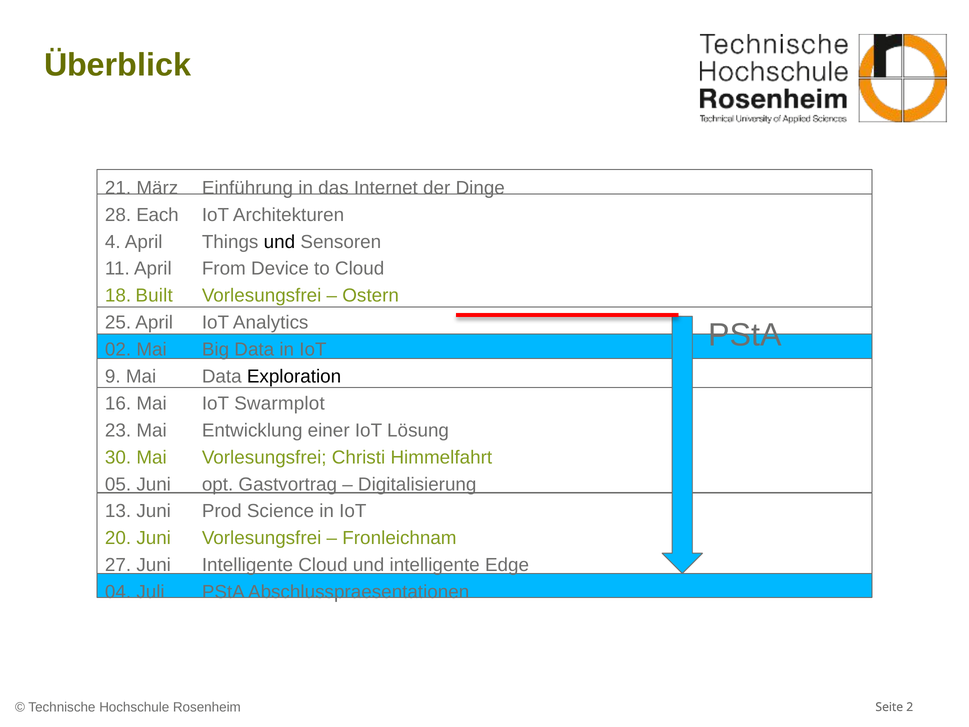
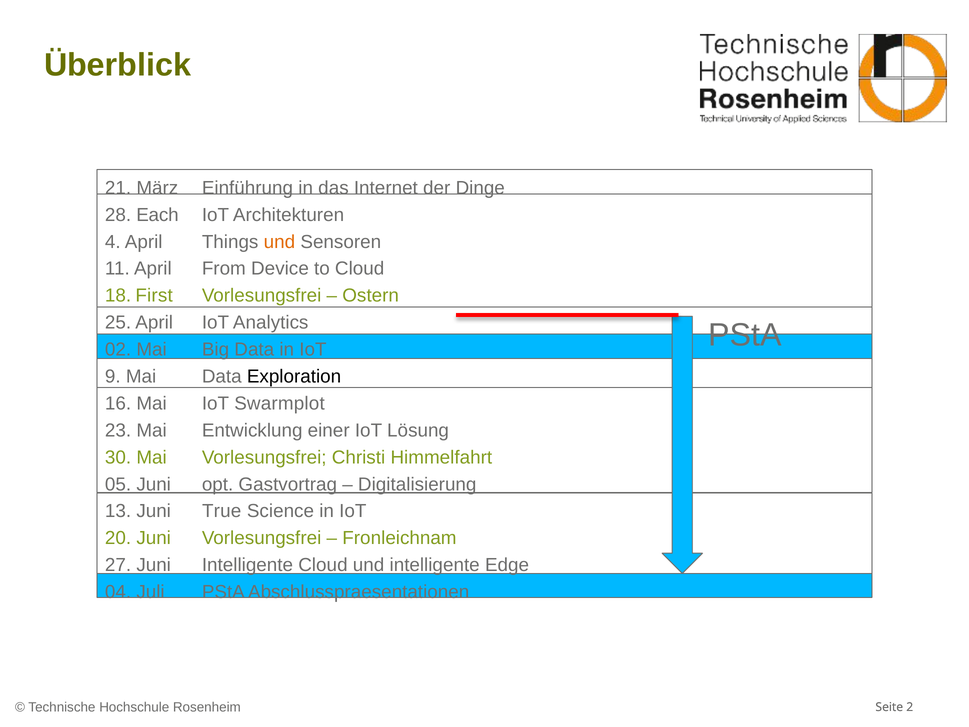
und colour: black -> orange (279, 242)
Built: Built -> First (154, 296)
Prod: Prod -> True (222, 511)
